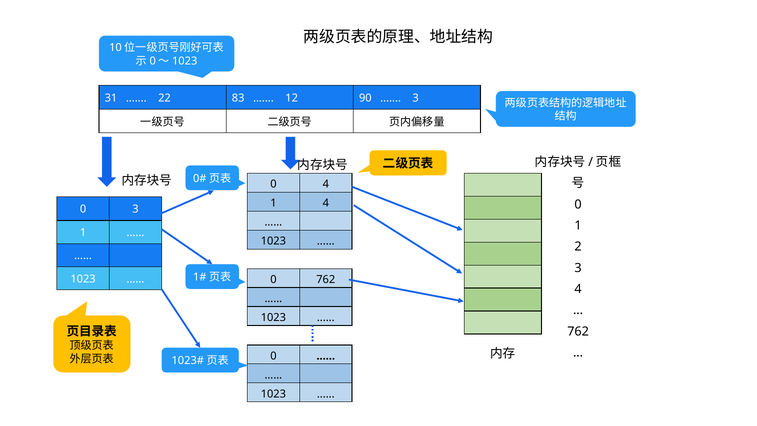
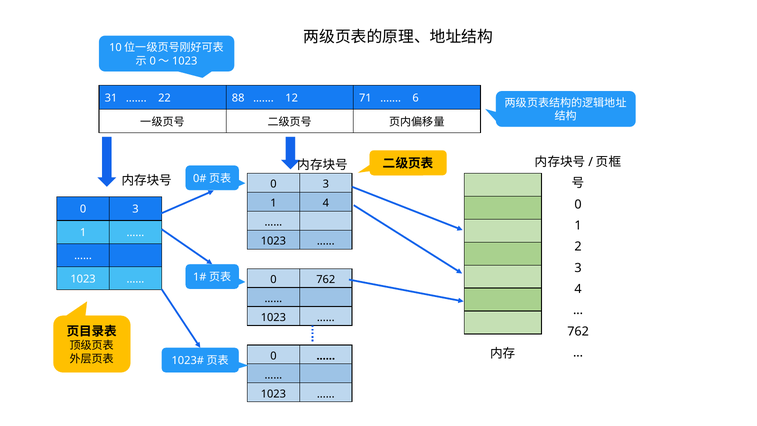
83: 83 -> 88 (238, 98)
90: 90 -> 71 (365, 98)
3: 3 -> 6 (416, 98)
4: 4 -> 3 (326, 184)
